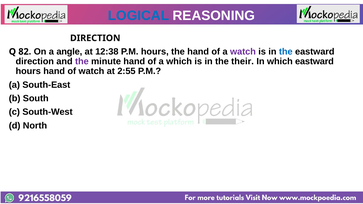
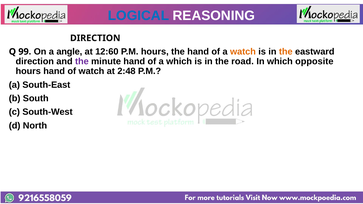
82: 82 -> 99 (24, 52)
12:38: 12:38 -> 12:60 (107, 52)
watch colour: purple -> orange (243, 52)
the colour: blue -> orange (286, 52)
their: their -> road (243, 62)
which eastward: eastward -> opposite (314, 62)
2:55: 2:55 -> 2:48 (126, 71)
